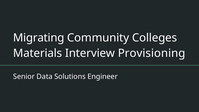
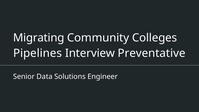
Materials: Materials -> Pipelines (38, 53)
Provisioning: Provisioning -> Preventative (152, 53)
